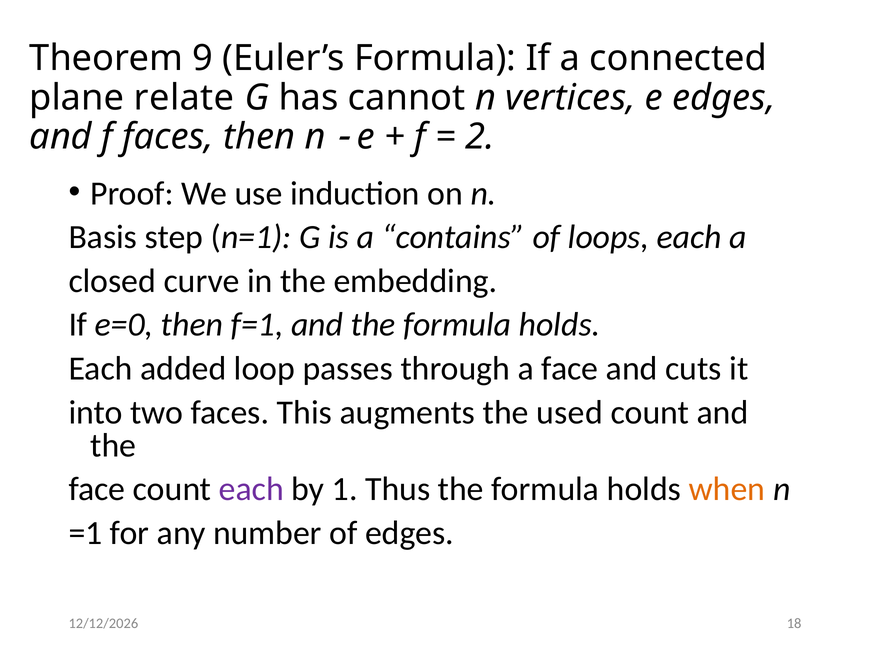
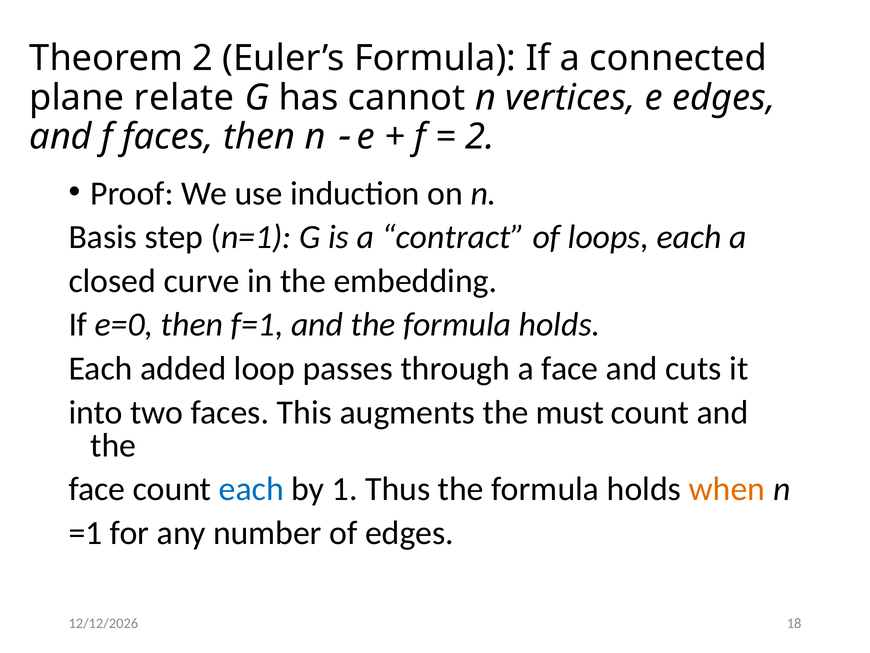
Theorem 9: 9 -> 2 (203, 58)
contains: contains -> contract (453, 237)
used: used -> must (570, 412)
each colour: purple -> blue (251, 489)
